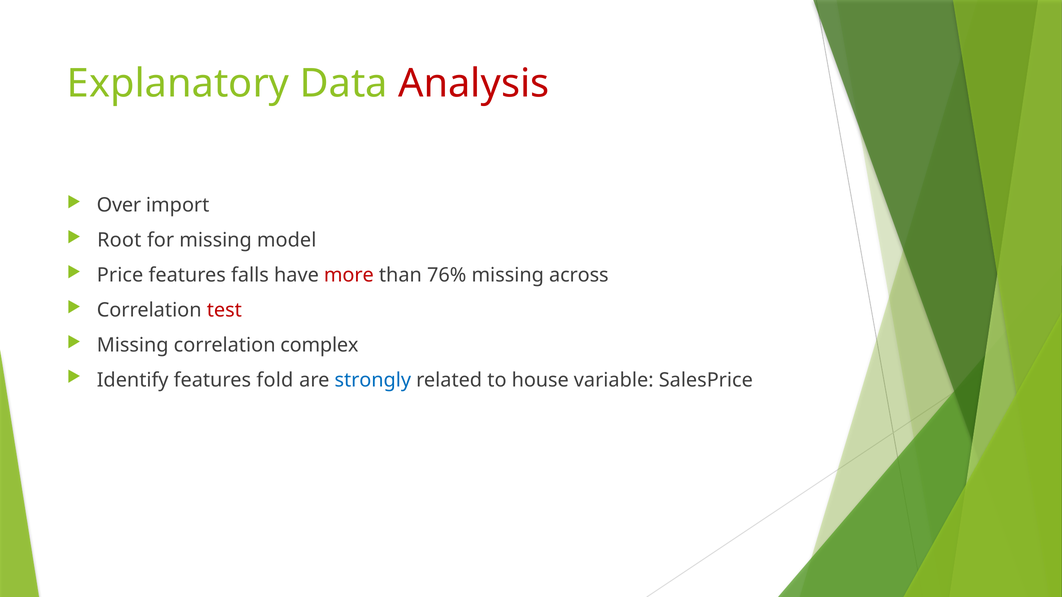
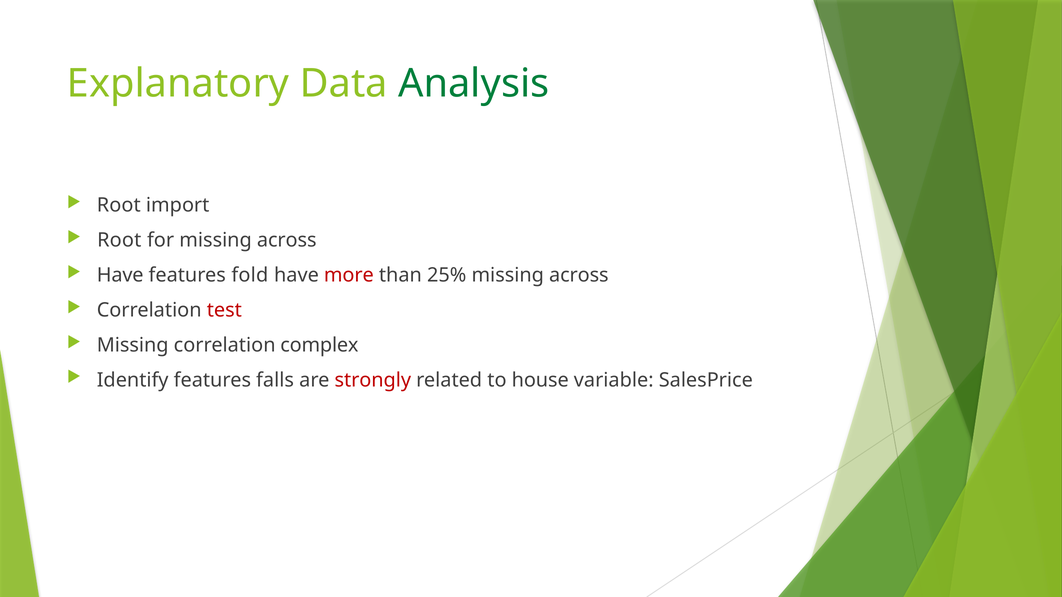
Analysis colour: red -> green (474, 84)
Over: Over -> Root (119, 206)
for missing model: model -> across (287, 240)
Price: Price -> Have (120, 275)
falls: falls -> fold (250, 275)
76%: 76% -> 25% (447, 275)
fold: fold -> falls (275, 380)
strongly colour: blue -> red (373, 380)
